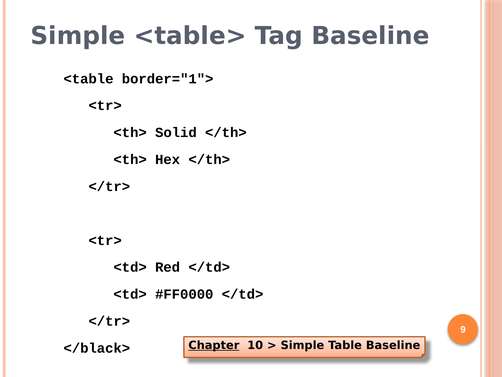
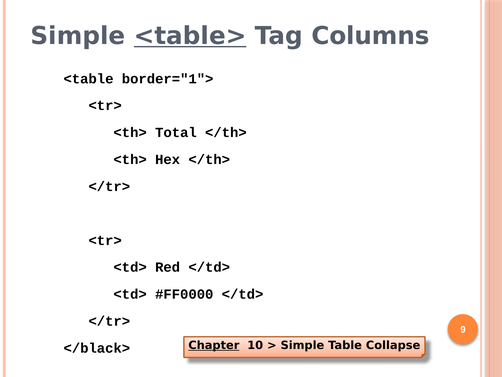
<table> underline: none -> present (190, 36)
Tag Baseline: Baseline -> Columns (371, 36)
Solid: Solid -> Total (176, 132)
Table Baseline: Baseline -> Collapse (393, 345)
